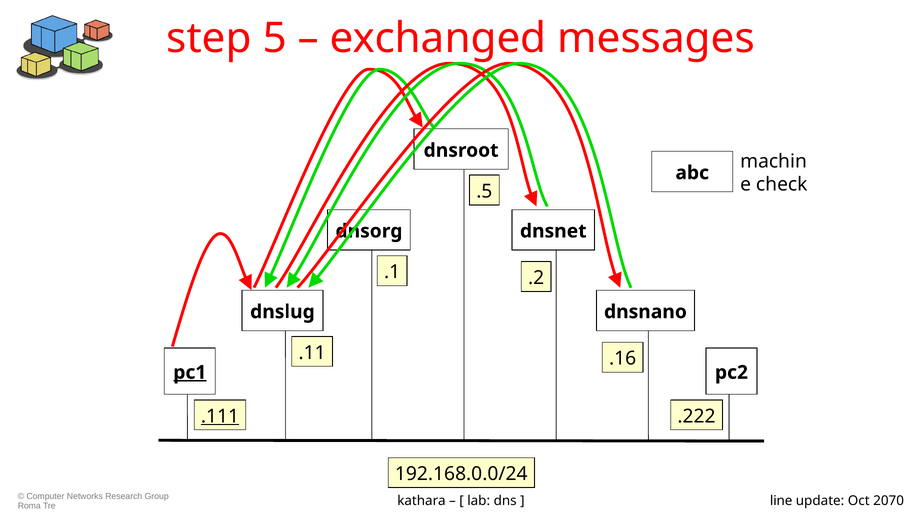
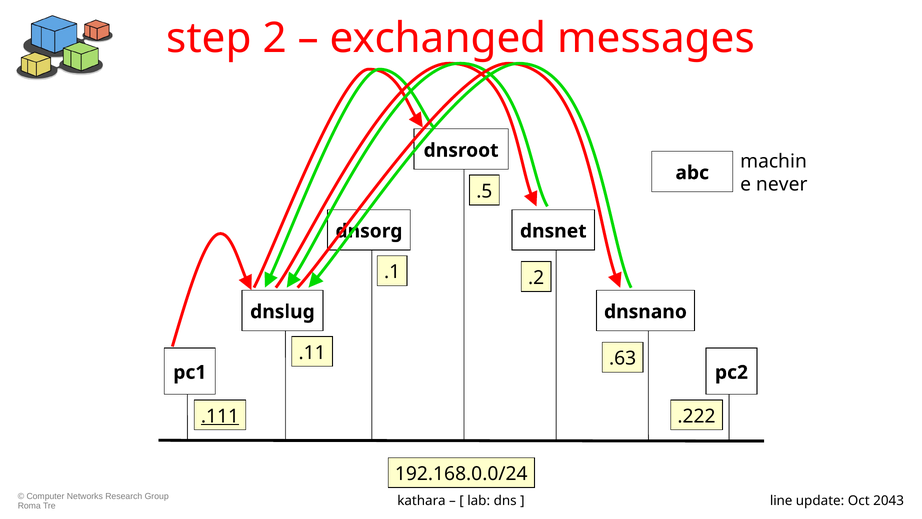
5: 5 -> 2 (275, 38)
check: check -> never (782, 184)
.16: .16 -> .63 (623, 358)
pc1 underline: present -> none (190, 372)
2070: 2070 -> 2043 (889, 500)
